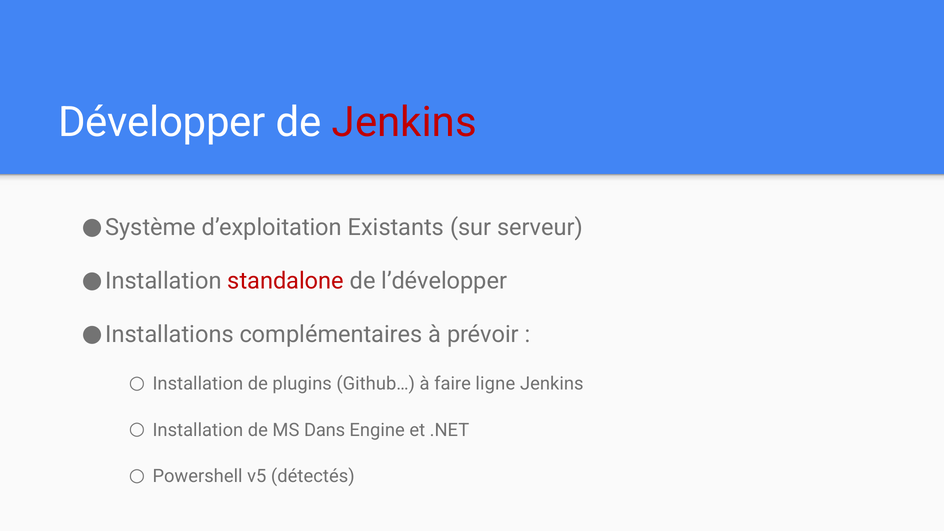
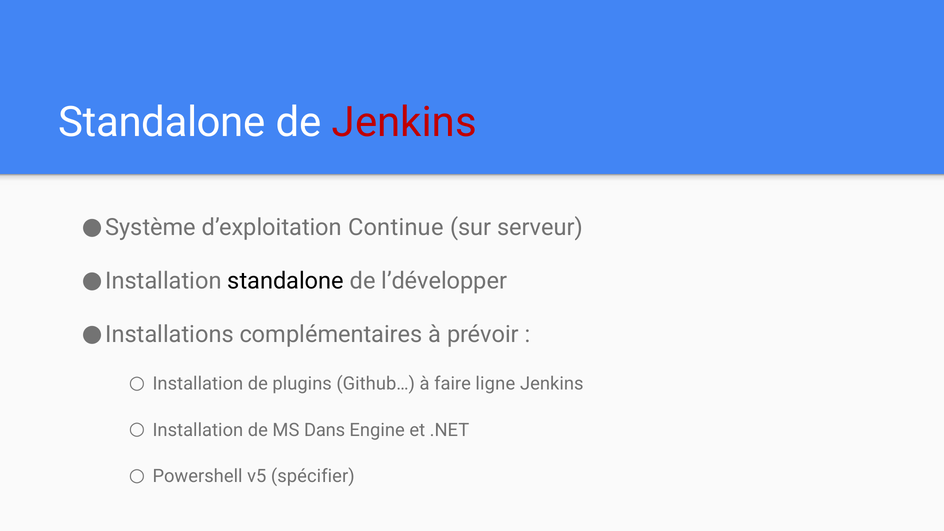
Développer: Développer -> Standalone (162, 122)
Existants: Existants -> Continue (396, 228)
standalone colour: red -> black (286, 281)
détectés: détectés -> spécifier (313, 476)
